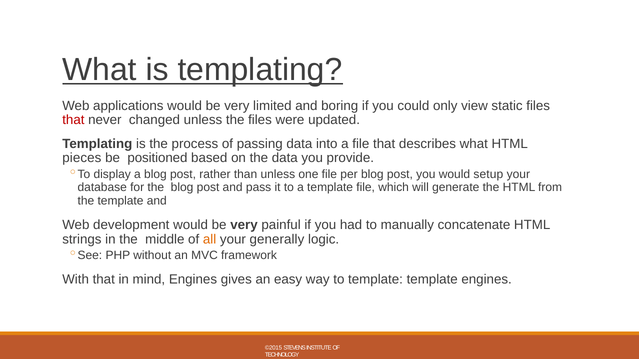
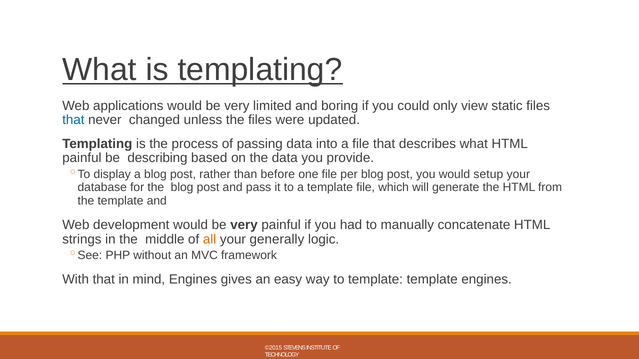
that colour: red -> blue (73, 120)
pieces: pieces -> painful (82, 158)
positioned: positioned -> describing (157, 158)
than unless: unless -> before (278, 175)
